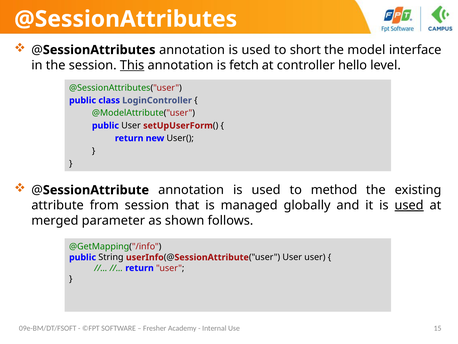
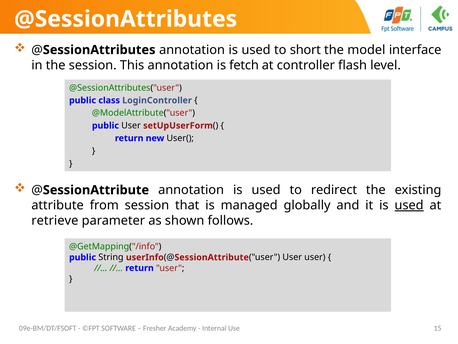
This underline: present -> none (132, 65)
hello: hello -> flash (353, 65)
method: method -> redirect (334, 190)
merged: merged -> retrieve (55, 220)
